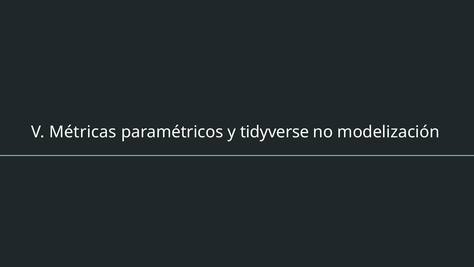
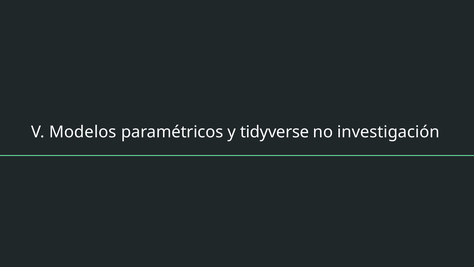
Métricas: Métricas -> Modelos (83, 132)
modelización: modelización -> investigación (388, 132)
